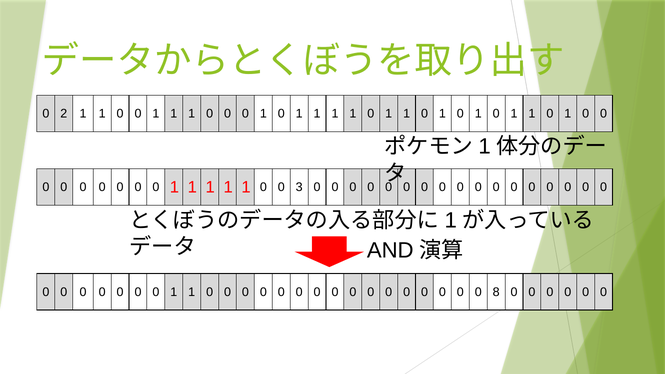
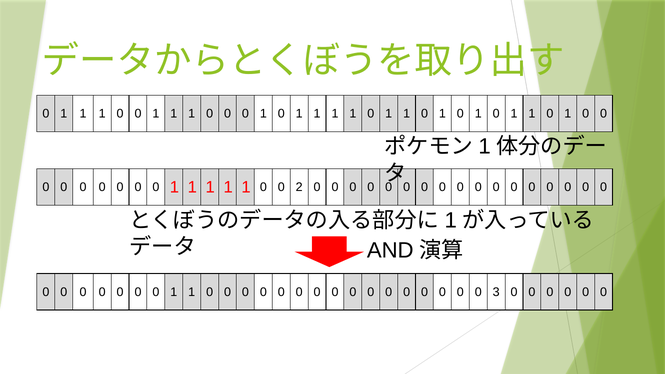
2: 2 -> 1 (64, 114)
3: 3 -> 2 (299, 187)
8: 8 -> 3 (496, 292)
